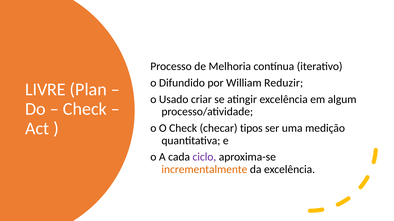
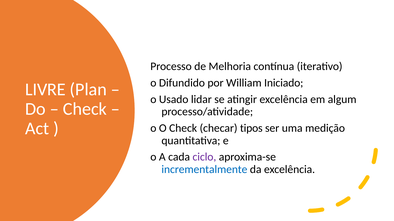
Reduzir: Reduzir -> Iniciado (284, 83)
criar: criar -> lidar (201, 100)
incrementalmente colour: orange -> blue (204, 170)
